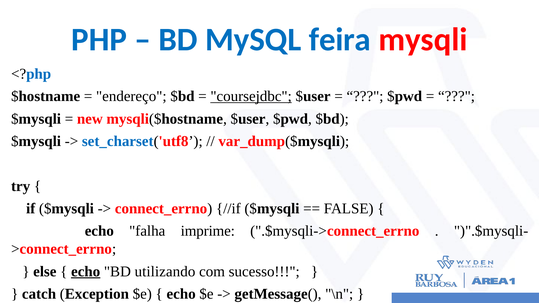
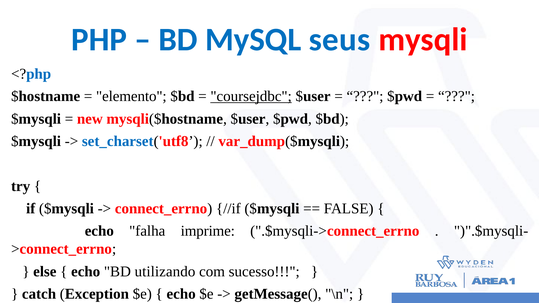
feira: feira -> seus (340, 40)
endereço: endereço -> elemento (131, 96)
echo underline: present -> none (86, 272)
